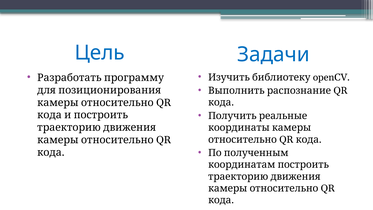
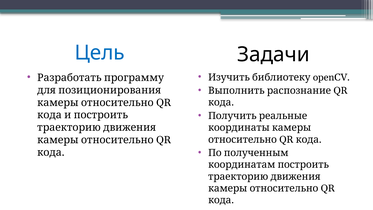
Задачи colour: blue -> black (273, 54)
